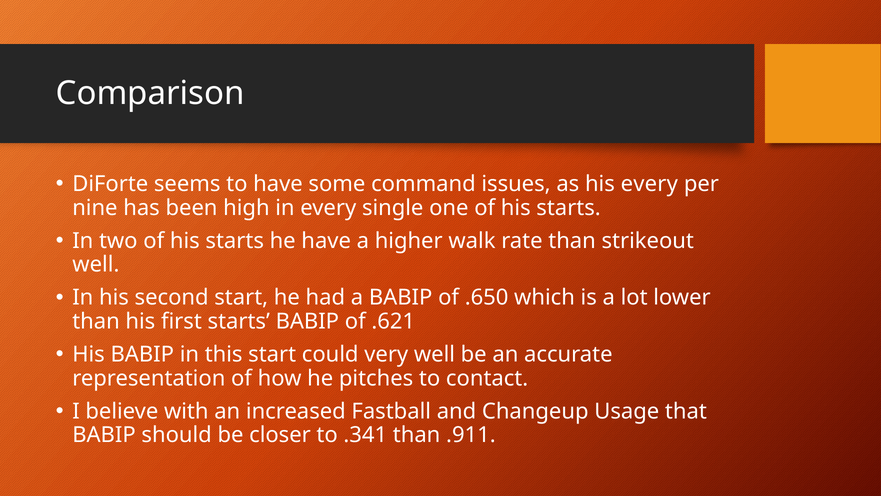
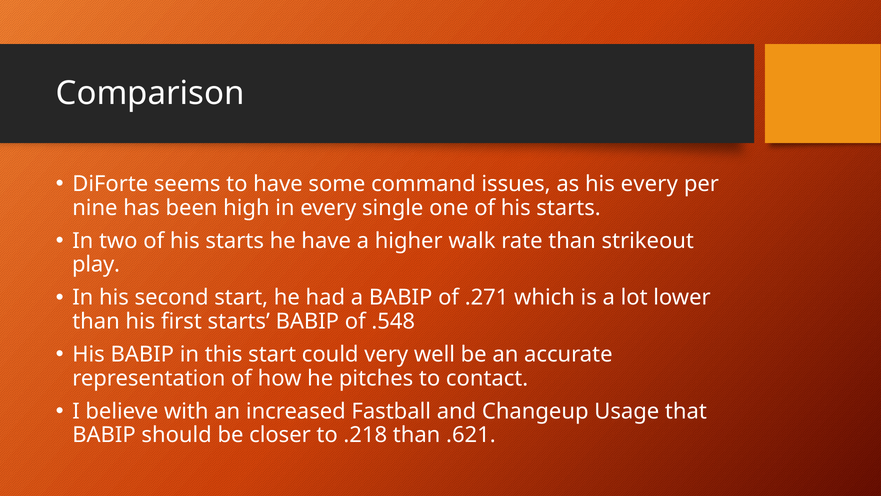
well: well -> play (96, 264)
.650: .650 -> .271 (487, 297)
.621: .621 -> .548 (393, 321)
.341: .341 -> .218 (365, 435)
.911: .911 -> .621 (471, 435)
